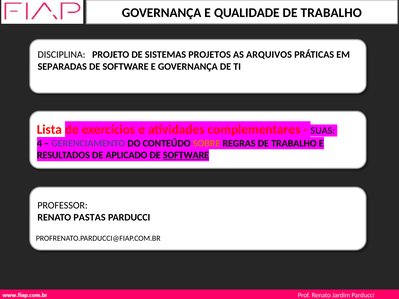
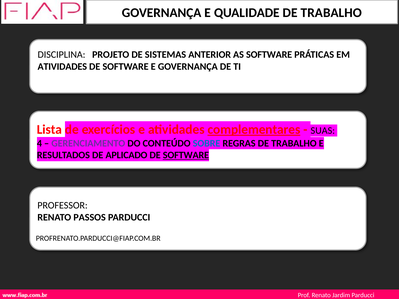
PROJETOS: PROJETOS -> ANTERIOR (210, 55)
AS ARQUIVOS: ARQUIVOS -> SOFTWARE (269, 55)
SEPARADAS: SEPARADAS -> ATIVIDADES (62, 67)
complementares underline: none -> present (254, 130)
SOBRE colour: orange -> blue (207, 143)
PASTAS: PASTAS -> PASSOS (90, 217)
